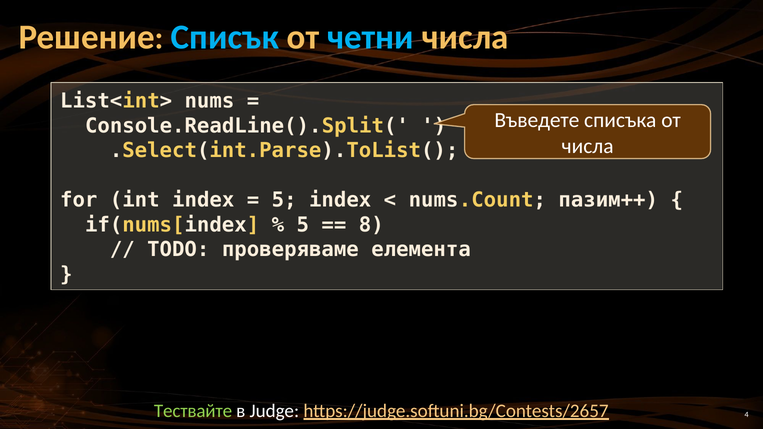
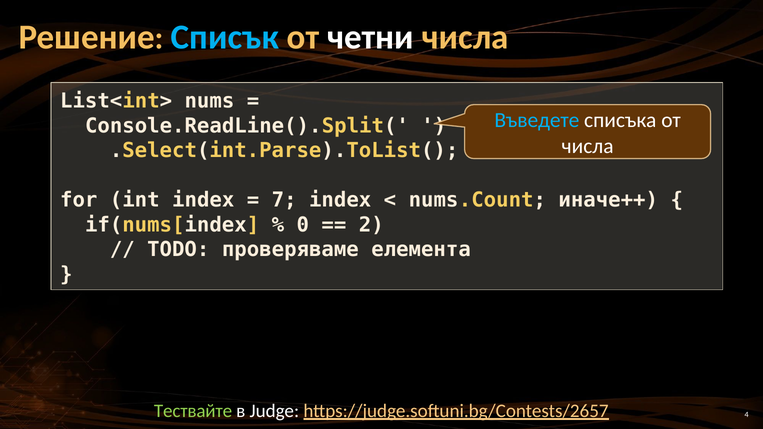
четни colour: light blue -> white (371, 37)
Въведете colour: white -> light blue (537, 120)
5: 5 -> 7 (284, 200)
пазим++: пазим++ -> иначе++ (608, 200)
5: 5 -> 0 (303, 225)
8: 8 -> 2 (371, 225)
